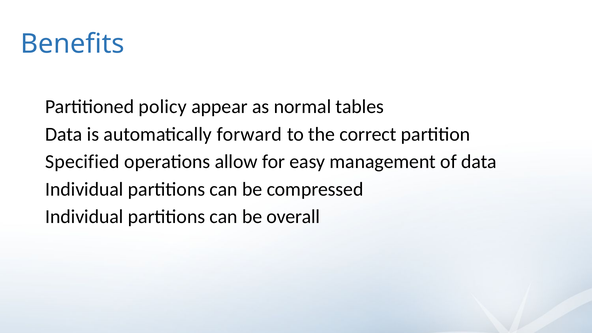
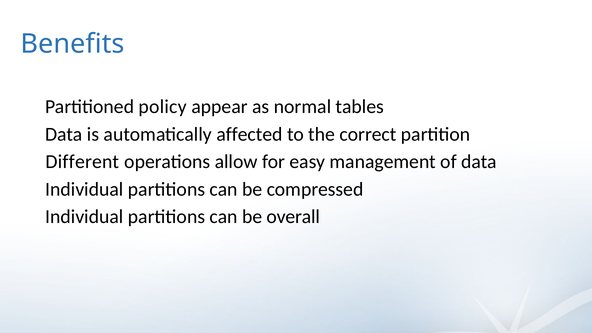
forward: forward -> affected (249, 134)
Specified: Specified -> Different (82, 162)
